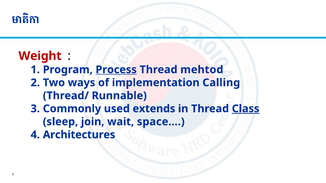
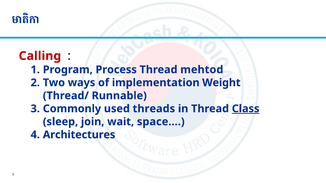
Weight: Weight -> Calling (40, 56)
Process underline: present -> none (116, 70)
Calling: Calling -> Weight (221, 83)
extends: extends -> threads (154, 109)
